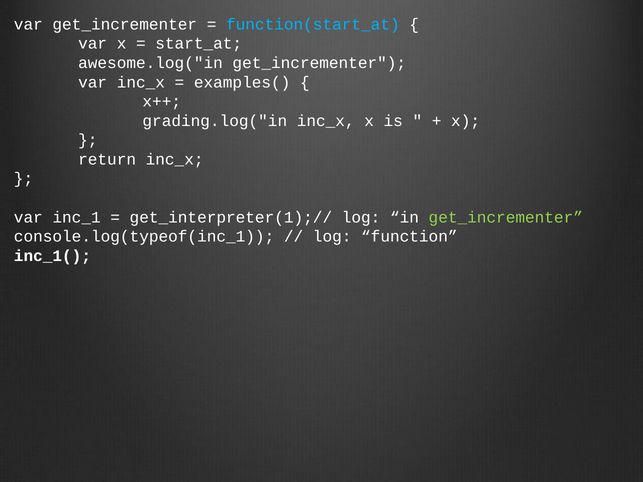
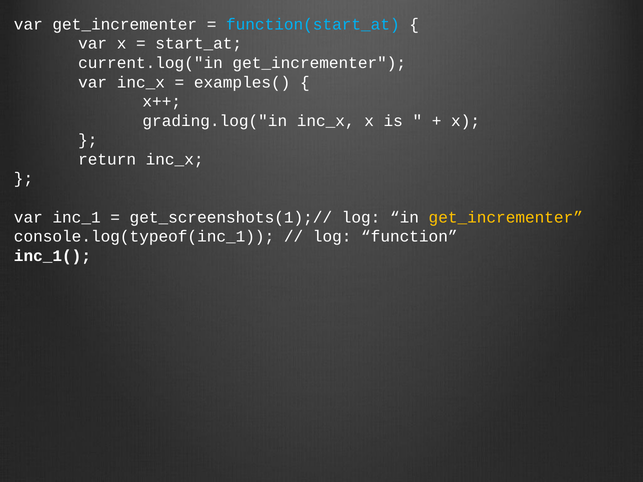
awesome.log("in: awesome.log("in -> current.log("in (151, 63)
get_interpreter(1);//: get_interpreter(1);// -> get_screenshots(1);// (231, 217)
get_incrementer colour: light green -> yellow (506, 217)
